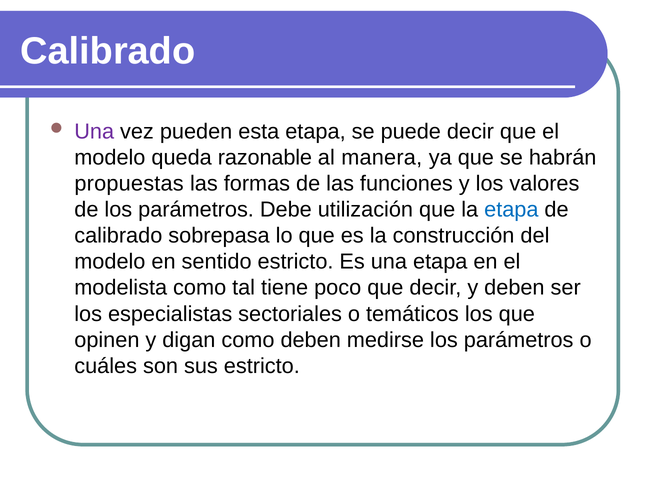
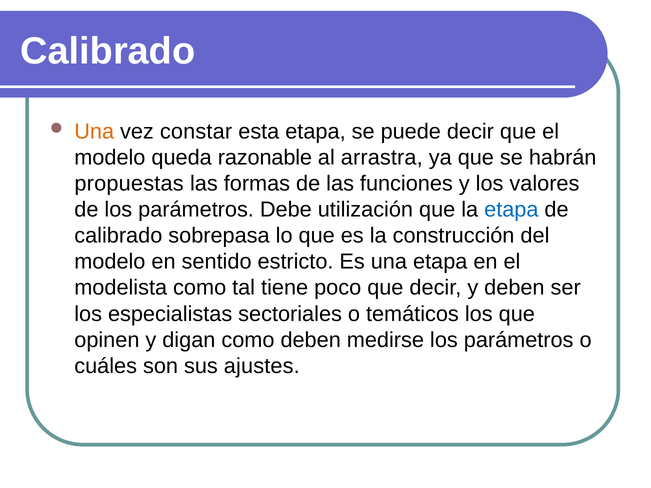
Una colour: purple -> orange (94, 132)
pueden: pueden -> constar (196, 132)
manera: manera -> arrastra (382, 158)
sus estricto: estricto -> ajustes (262, 366)
